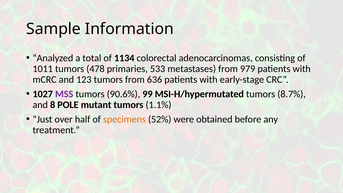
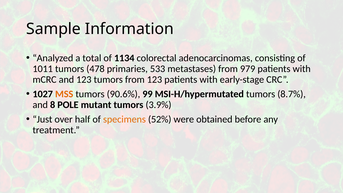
from 636: 636 -> 123 (155, 80)
MSS colour: purple -> orange (64, 94)
1.1%: 1.1% -> 3.9% (159, 105)
